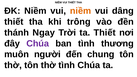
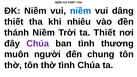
niềm colour: orange -> blue (81, 11)
trông: trông -> nhiêu (79, 22)
thánh Ngay: Ngay -> Niềm (44, 33)
